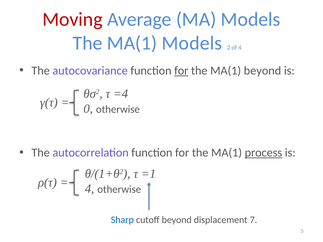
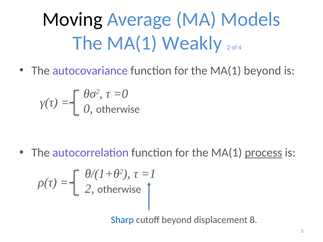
Moving colour: red -> black (72, 19)
MA(1 Models: Models -> Weakly (192, 43)
for underline: present -> none (181, 71)
=4: =4 -> =0 (121, 94)
4: 4 -> 2 (90, 189)
7: 7 -> 8 (253, 220)
